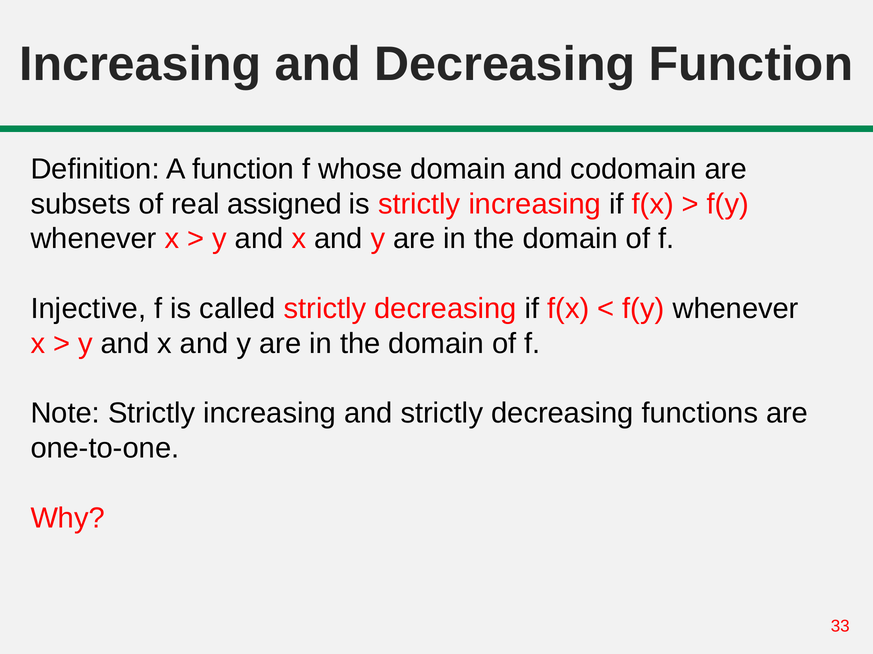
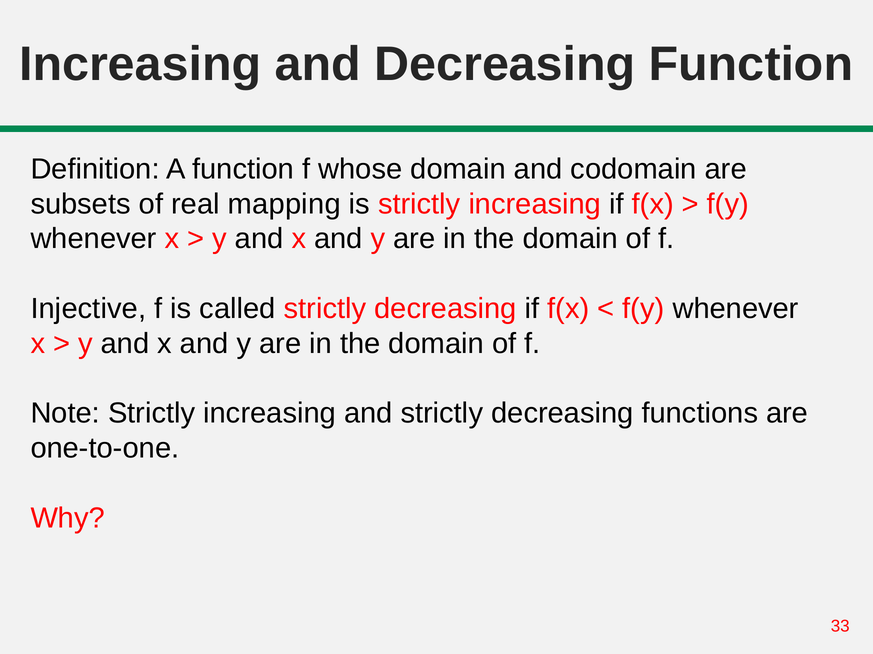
assigned: assigned -> mapping (284, 204)
